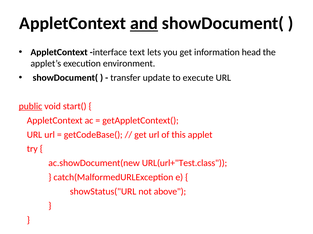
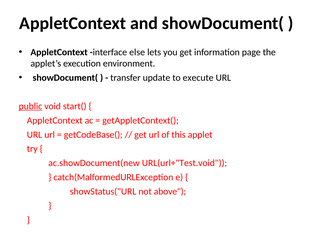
and underline: present -> none (144, 23)
text: text -> else (137, 52)
head: head -> page (251, 52)
URL(url+"Test.class: URL(url+"Test.class -> URL(url+"Test.void (184, 164)
